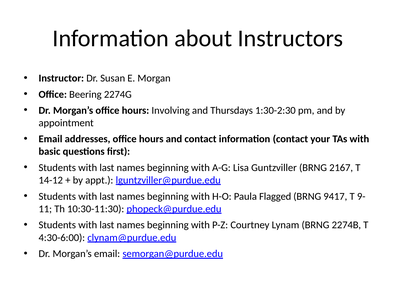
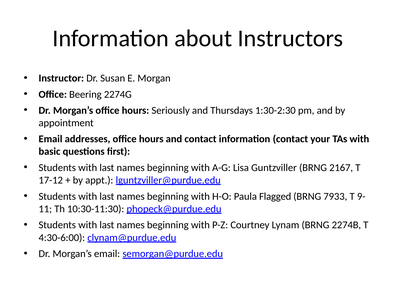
Involving: Involving -> Seriously (171, 110)
14-12: 14-12 -> 17-12 (51, 180)
9417: 9417 -> 7933 (335, 196)
